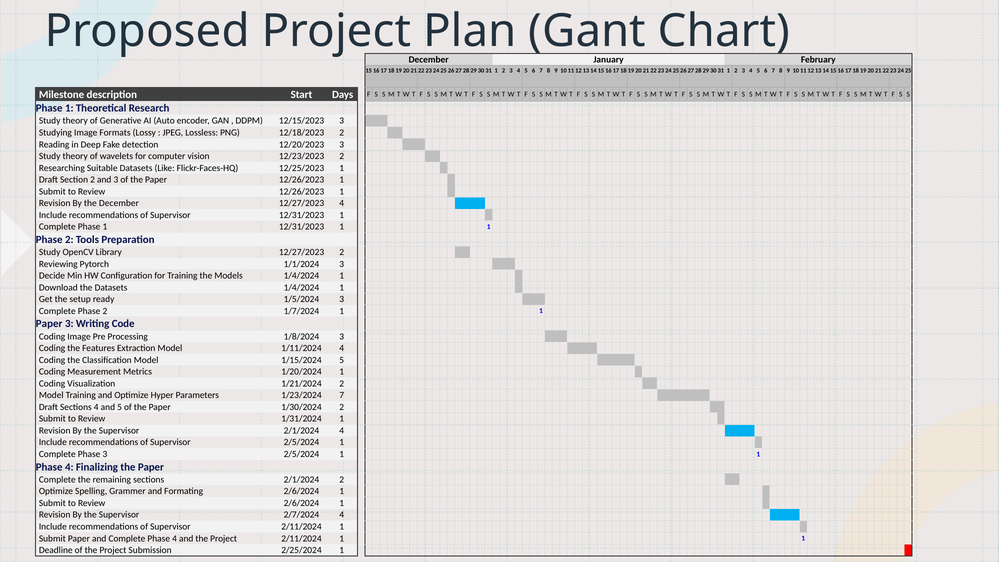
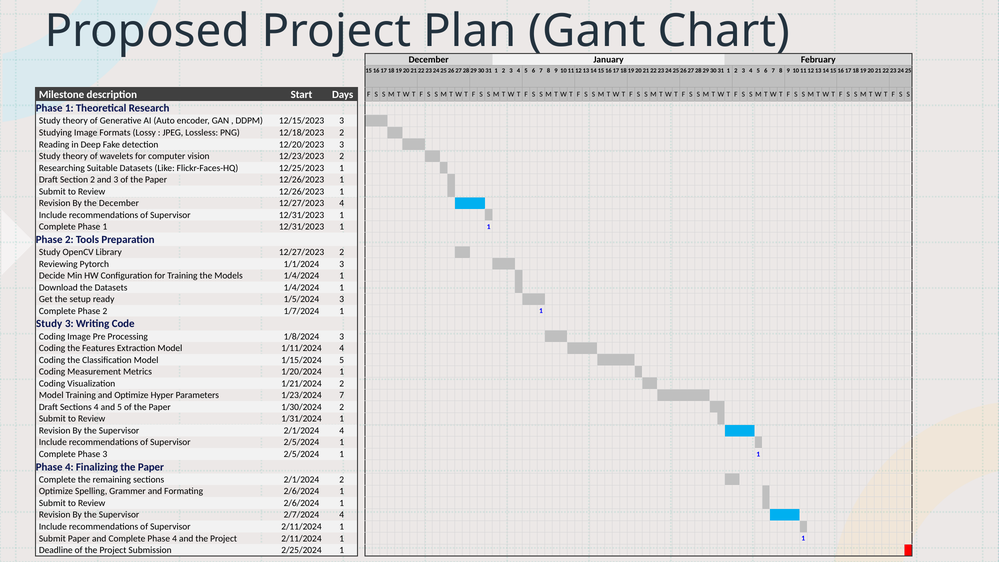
Paper: Paper -> Study (49, 324)
